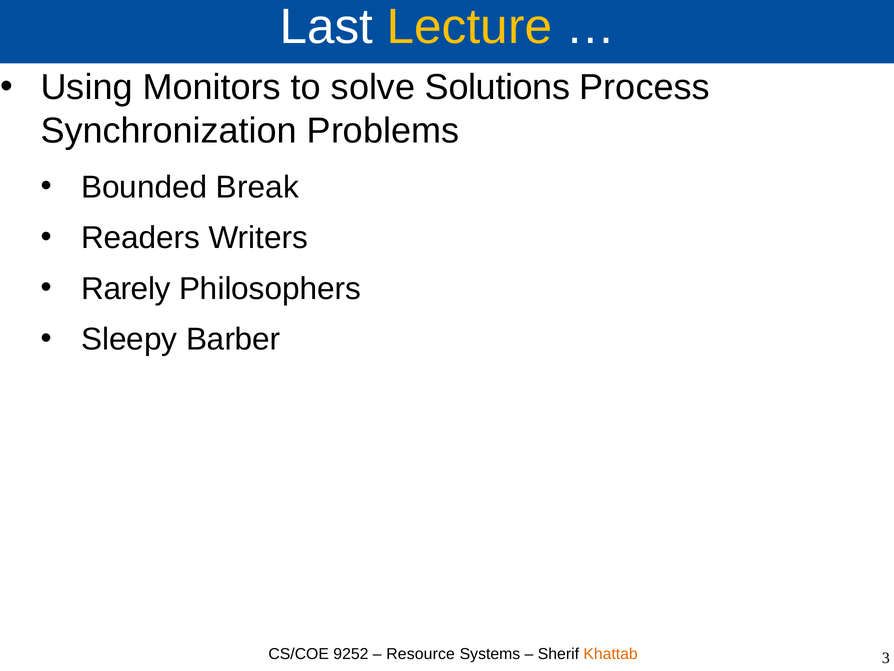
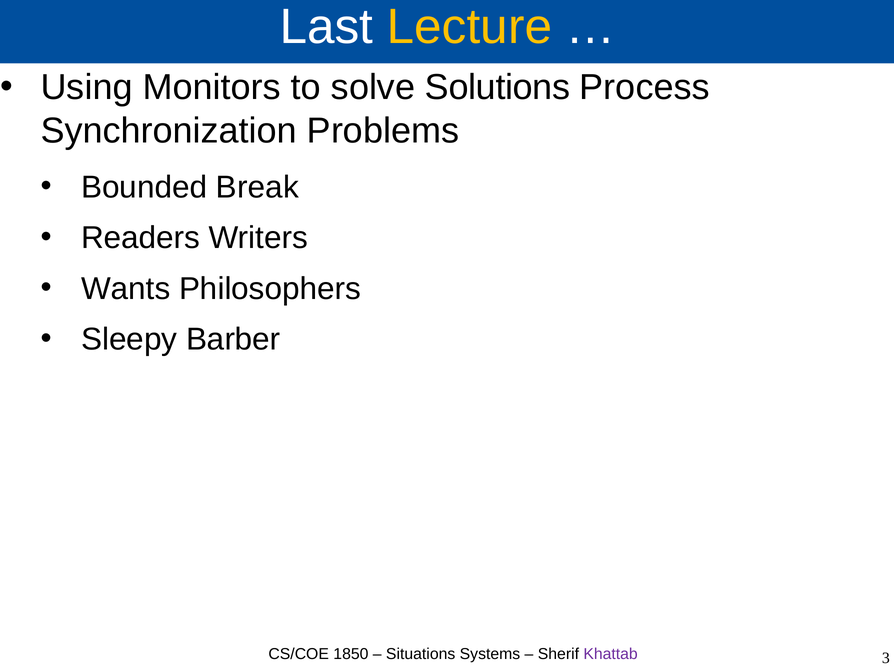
Rarely: Rarely -> Wants (126, 288)
9252: 9252 -> 1850 (351, 653)
Resource: Resource -> Situations (421, 653)
Khattab colour: orange -> purple (611, 653)
